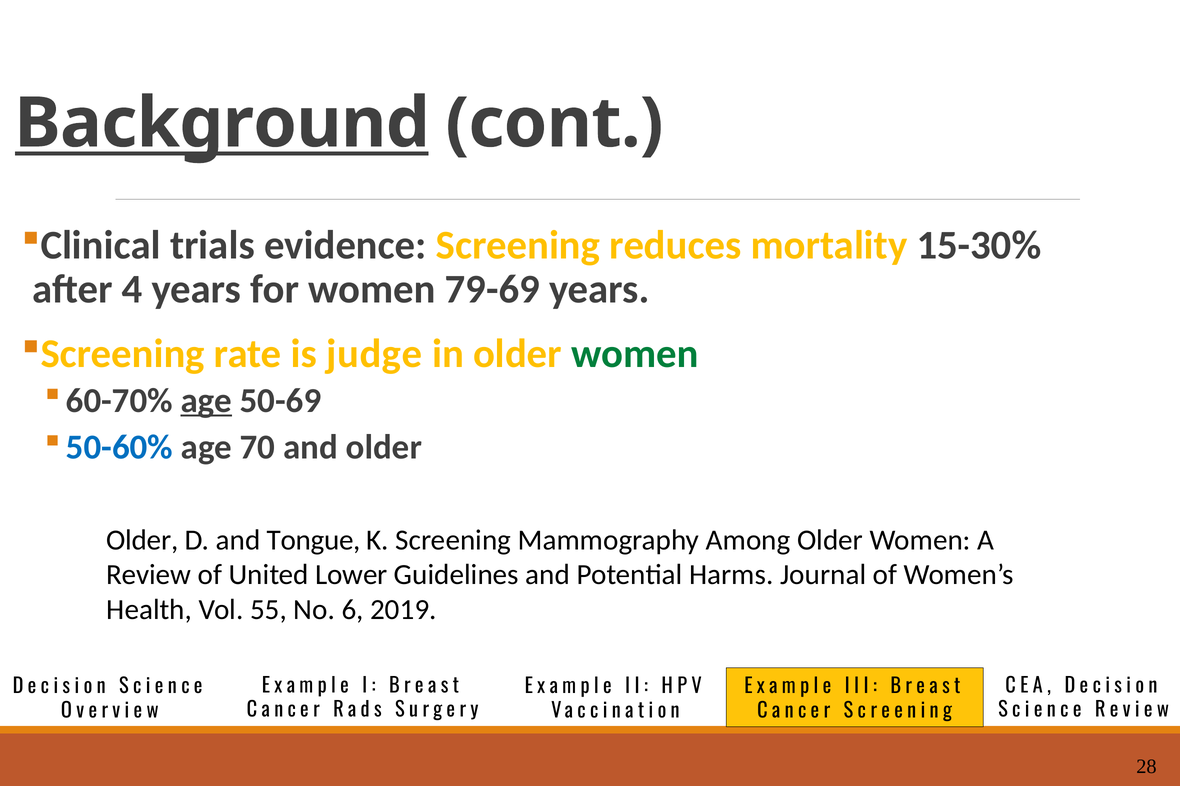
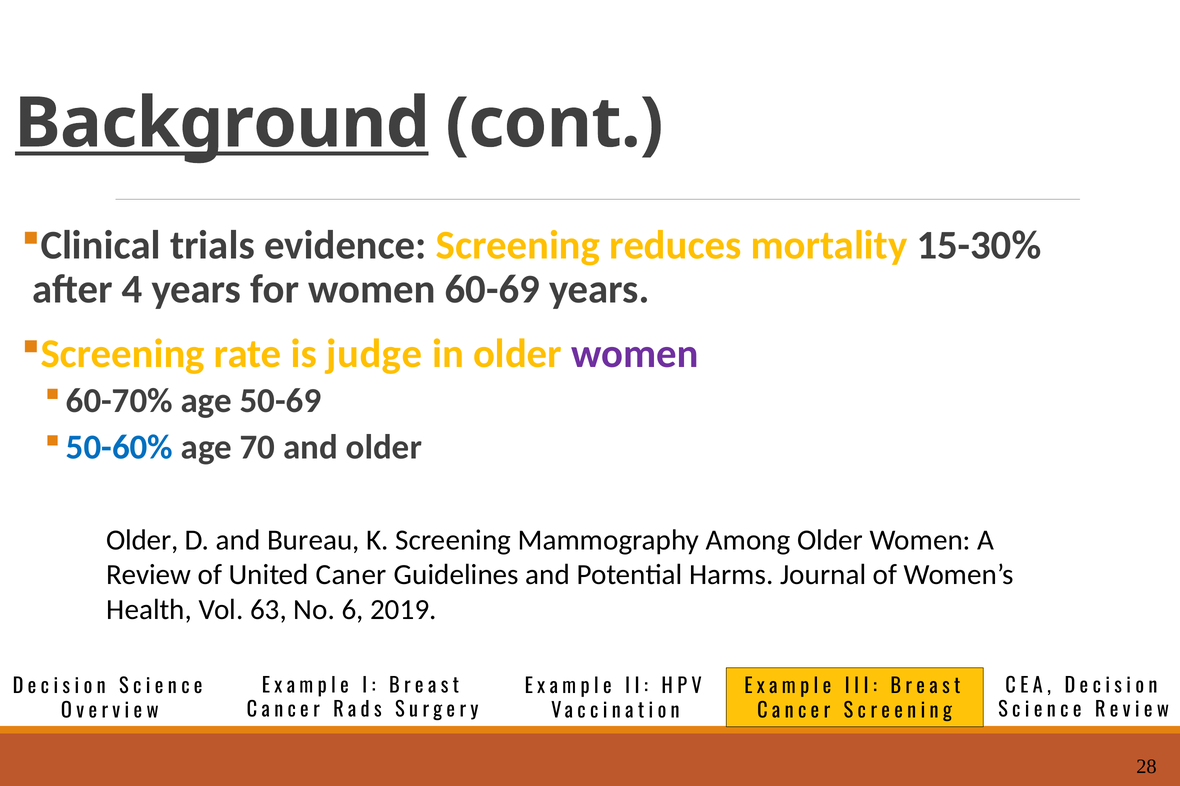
79-69: 79-69 -> 60-69 (492, 290)
women colour: green -> purple (635, 354)
age underline: present -> none (206, 401)
Tongue: Tongue -> Bureau (313, 540)
Lower: Lower -> Caner (351, 575)
55: 55 -> 63 (268, 610)
